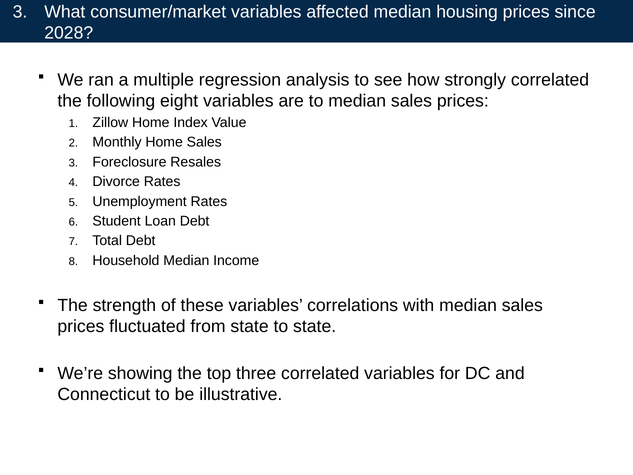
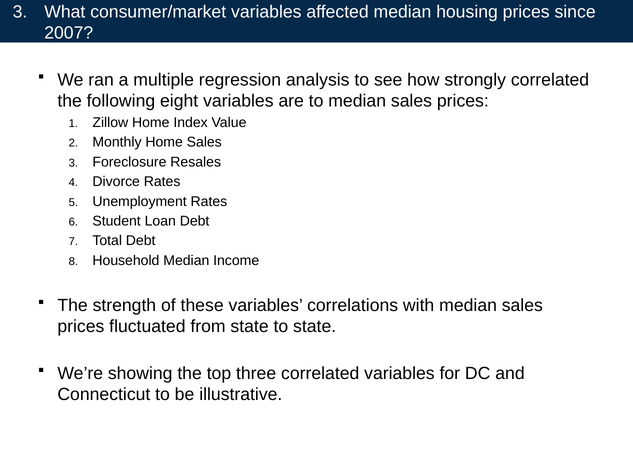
2028: 2028 -> 2007 (69, 33)
